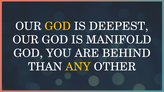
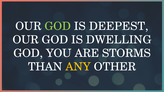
GOD colour: yellow -> light green (58, 26)
MANIFOLD: MANIFOLD -> DWELLING (119, 40)
BEHIND: BEHIND -> STORMS (126, 53)
